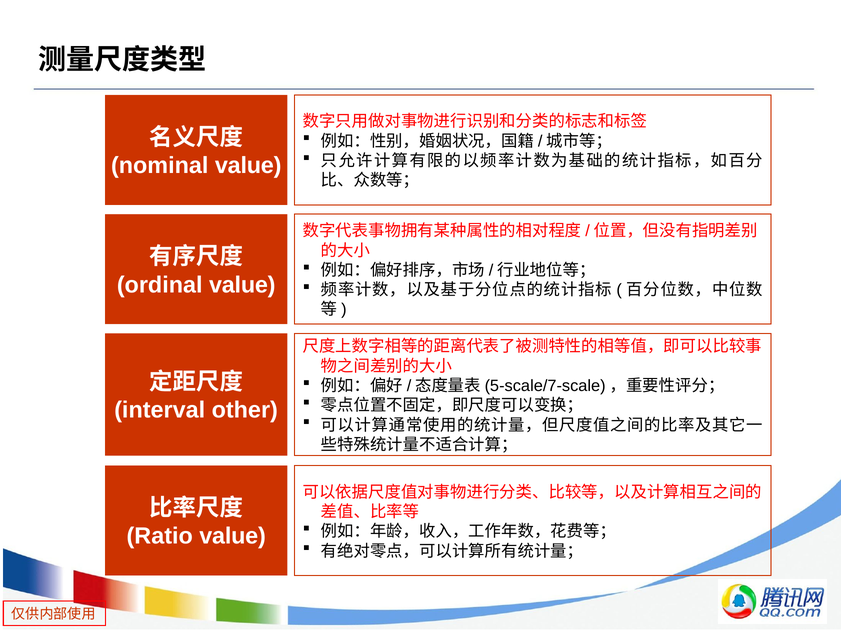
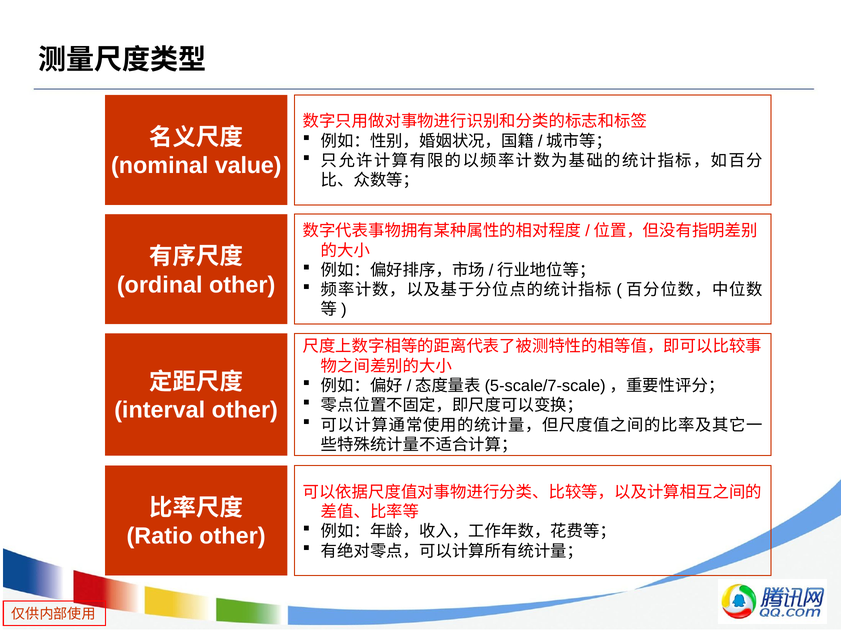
ordinal value: value -> other (242, 285)
Ratio value: value -> other (232, 536)
